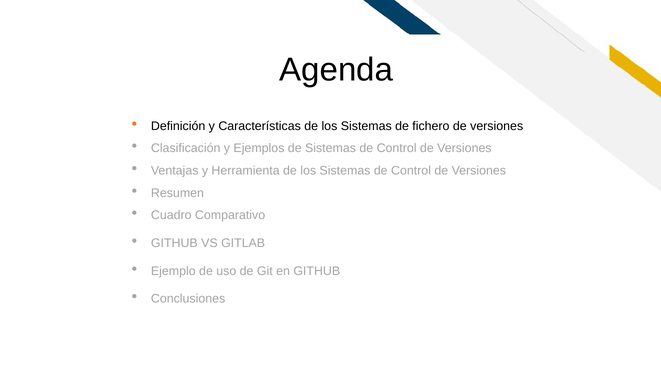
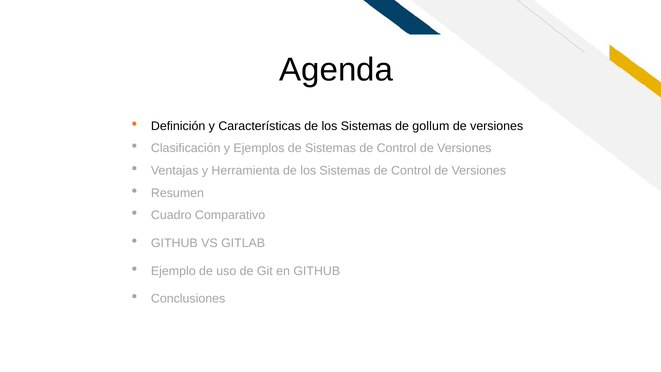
fichero: fichero -> gollum (431, 126)
